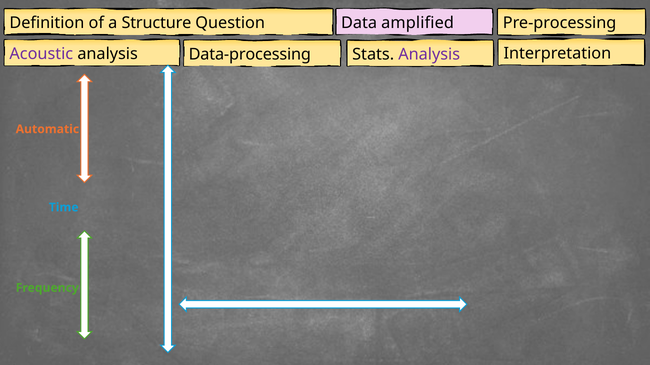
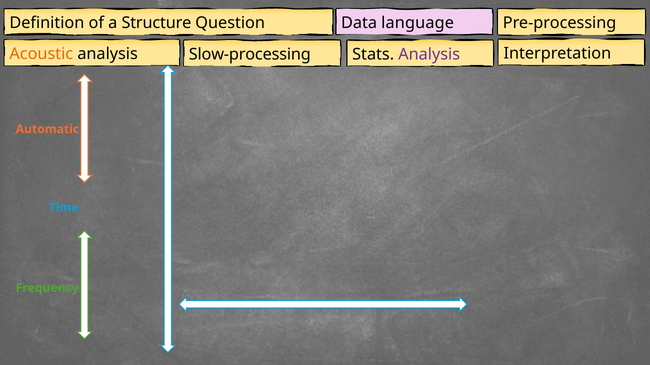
amplified: amplified -> language (418, 23)
Acoustic colour: purple -> orange (41, 54)
Data-processing: Data-processing -> Slow-processing (250, 54)
